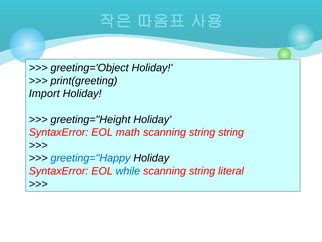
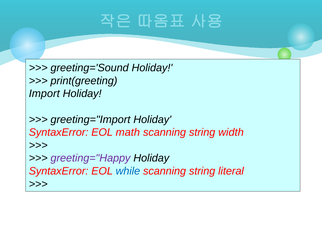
greeting='Object: greeting='Object -> greeting='Sound (90, 68)
greeting="Height: greeting="Height -> greeting="Import (90, 119)
string string: string -> width (231, 132)
greeting="Happy colour: blue -> purple (90, 158)
